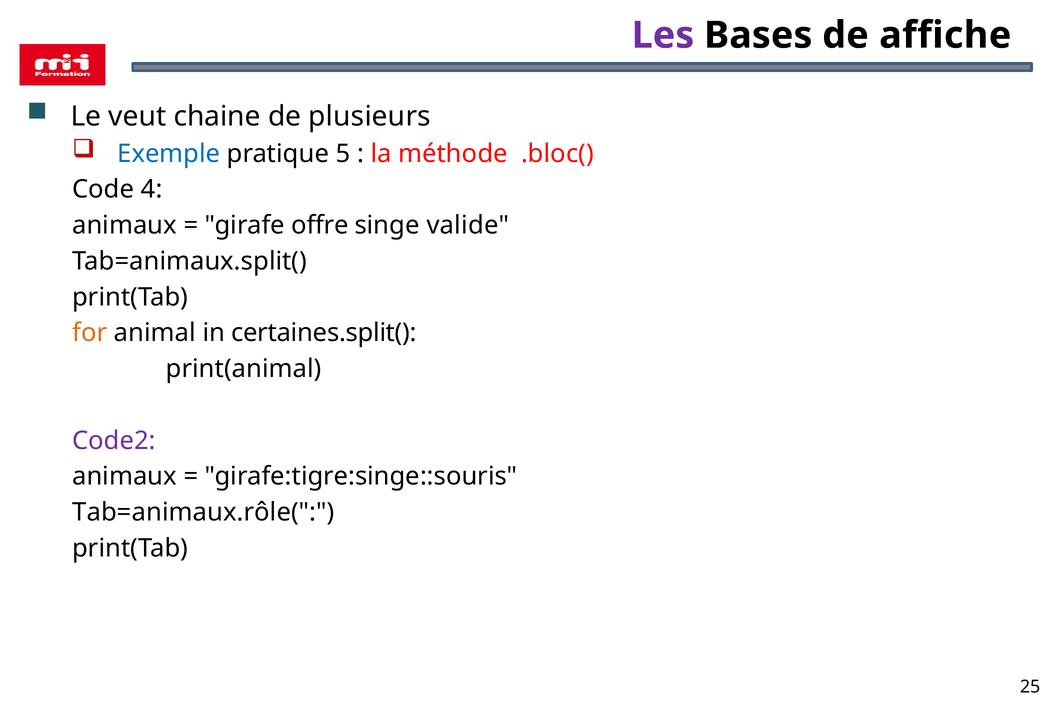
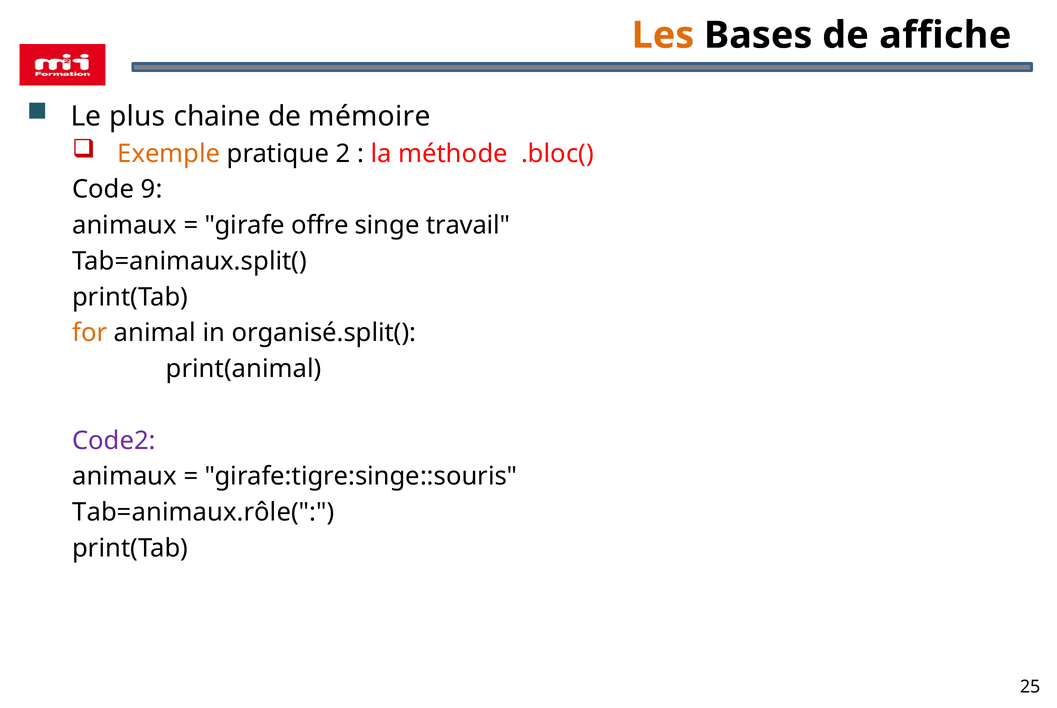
Les colour: purple -> orange (663, 35)
veut: veut -> plus (137, 116)
plusieurs: plusieurs -> mémoire (370, 116)
Exemple colour: blue -> orange (169, 154)
5: 5 -> 2 (343, 154)
4: 4 -> 9 (152, 190)
valide: valide -> travail (468, 225)
certaines.split(: certaines.split( -> organisé.split( (324, 333)
